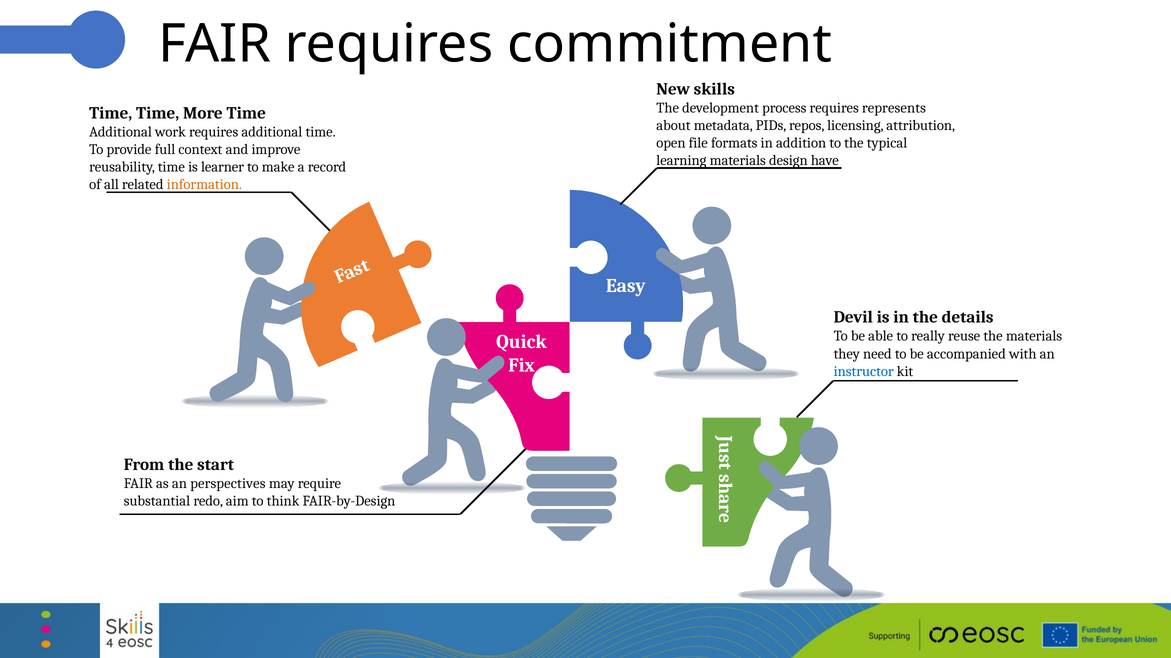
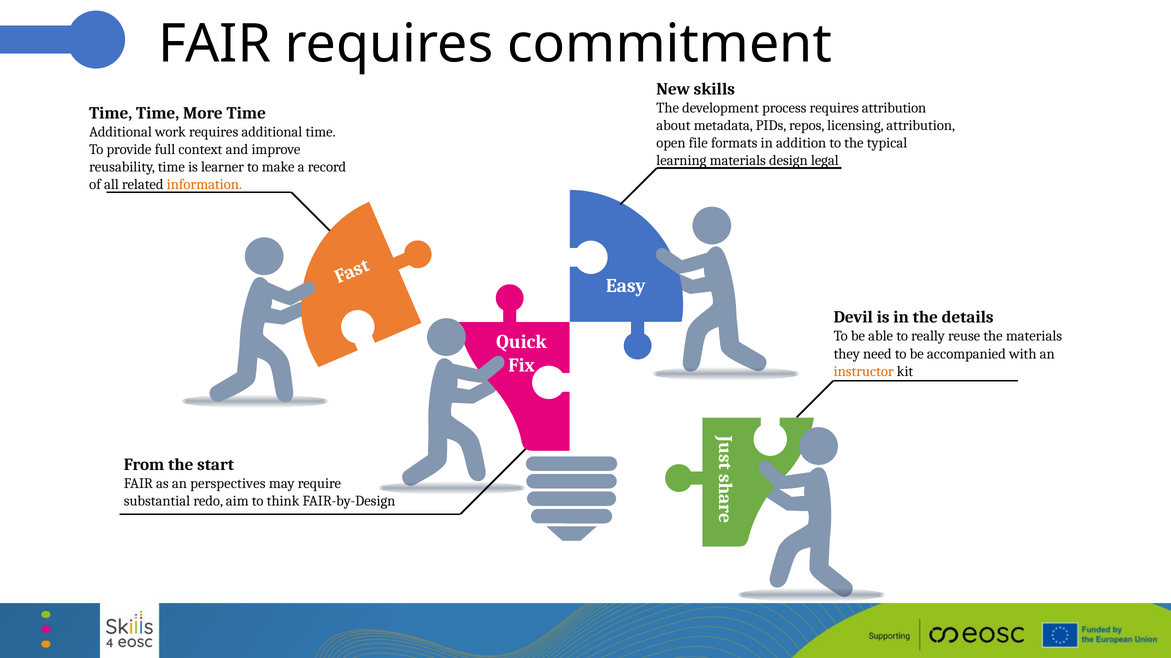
requires represents: represents -> attribution (894, 108)
have: have -> legal (825, 161)
instructor colour: blue -> orange (864, 372)
